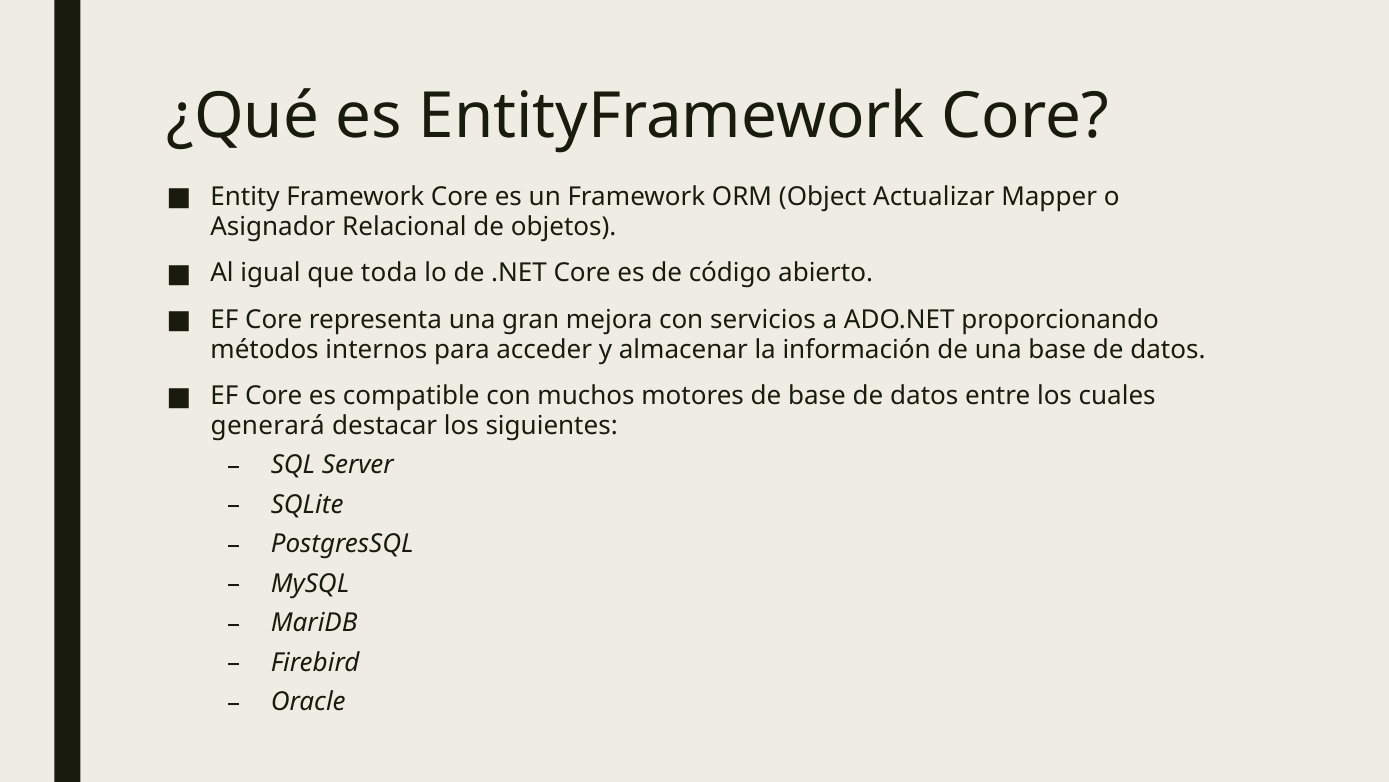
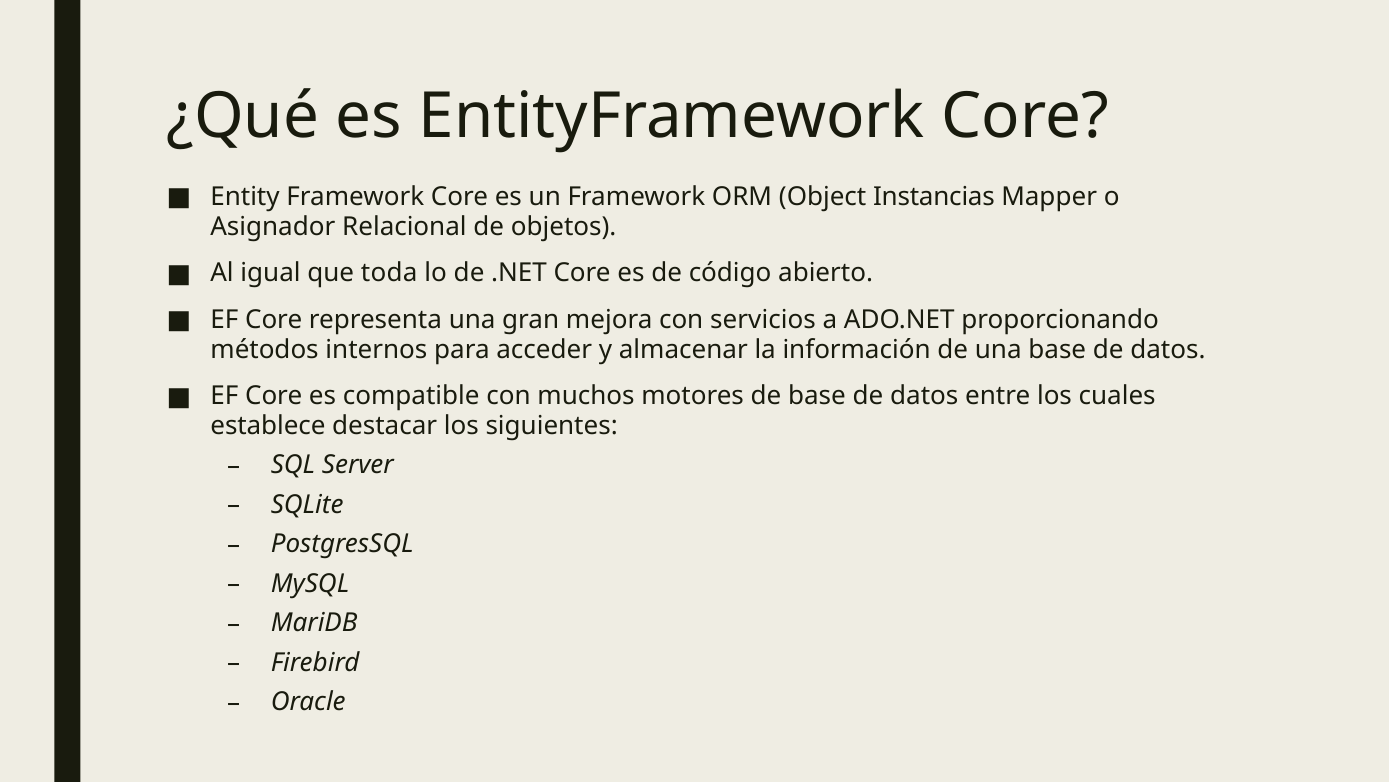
Actualizar: Actualizar -> Instancias (934, 197)
generará: generará -> establece (268, 425)
